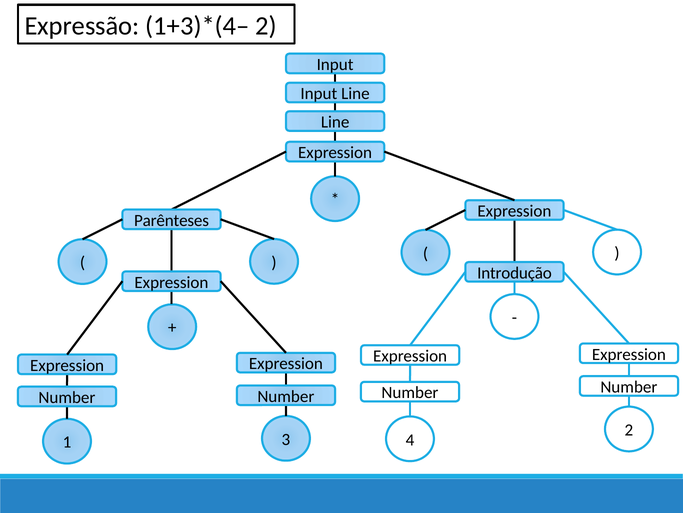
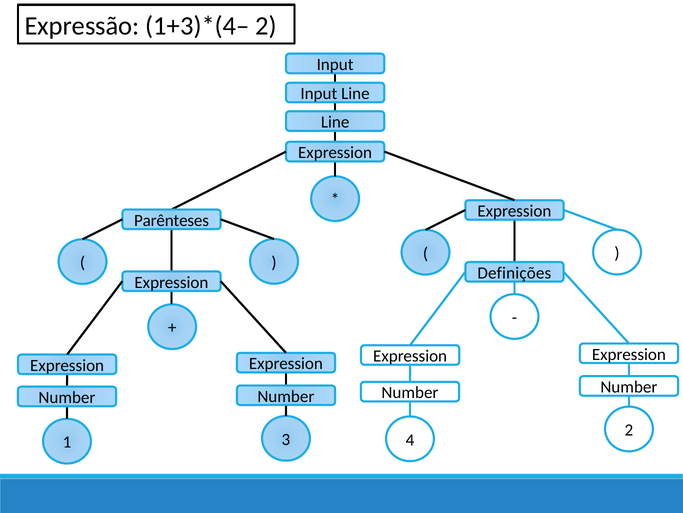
Introdução: Introdução -> Definições (514, 273)
